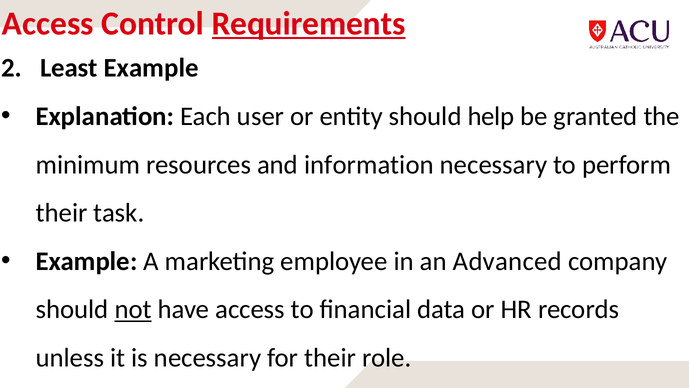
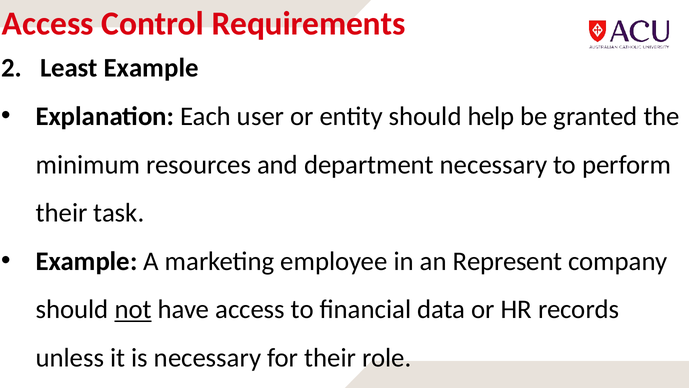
Requirements underline: present -> none (309, 23)
information: information -> department (369, 164)
Advanced: Advanced -> Represent (508, 261)
